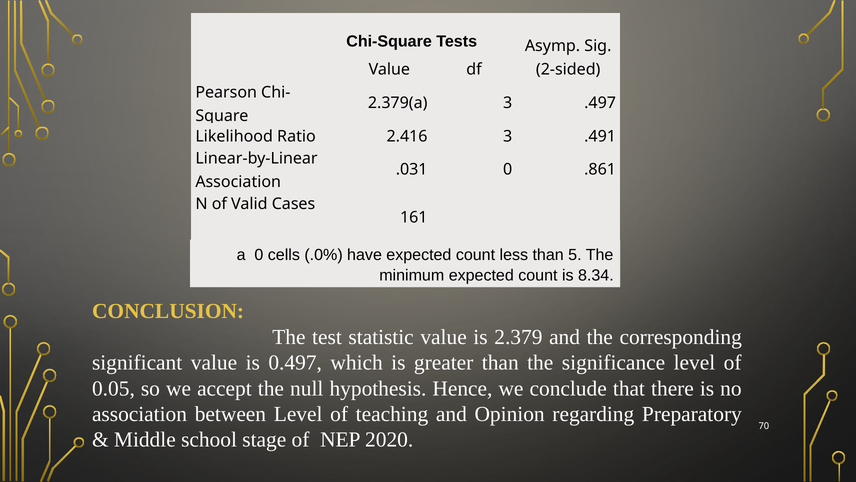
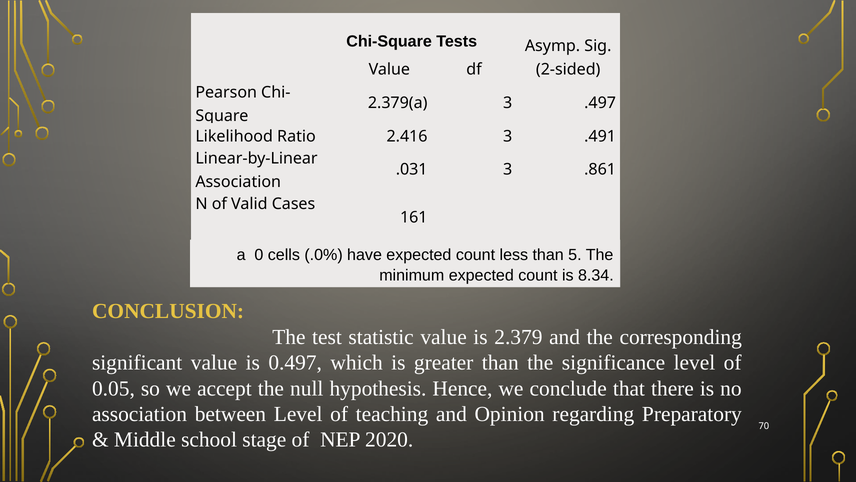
.031 0: 0 -> 3 (508, 169)
